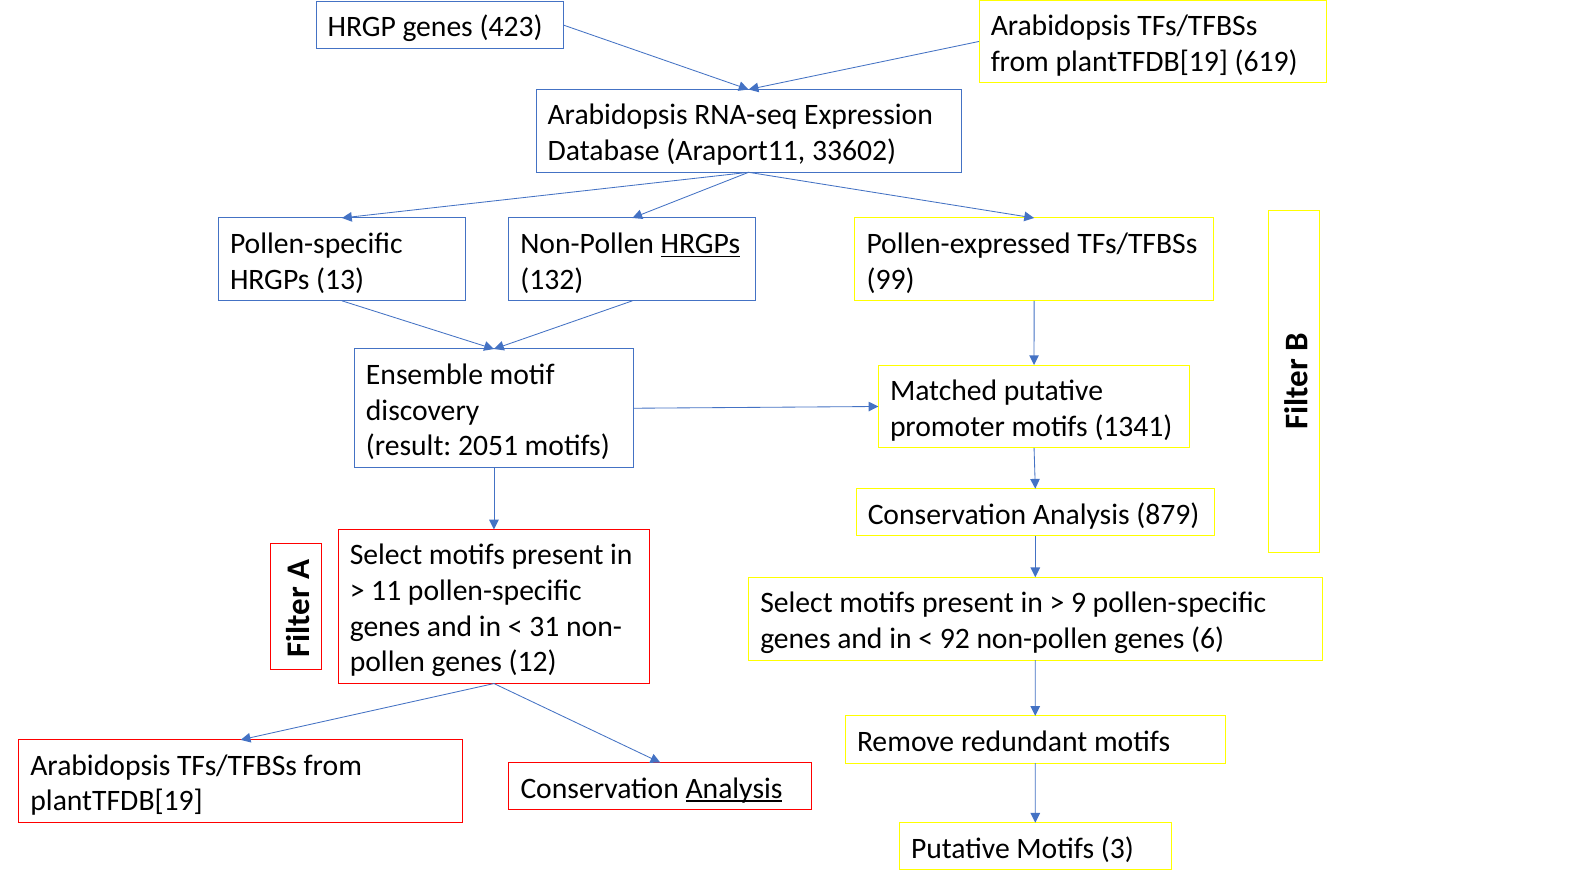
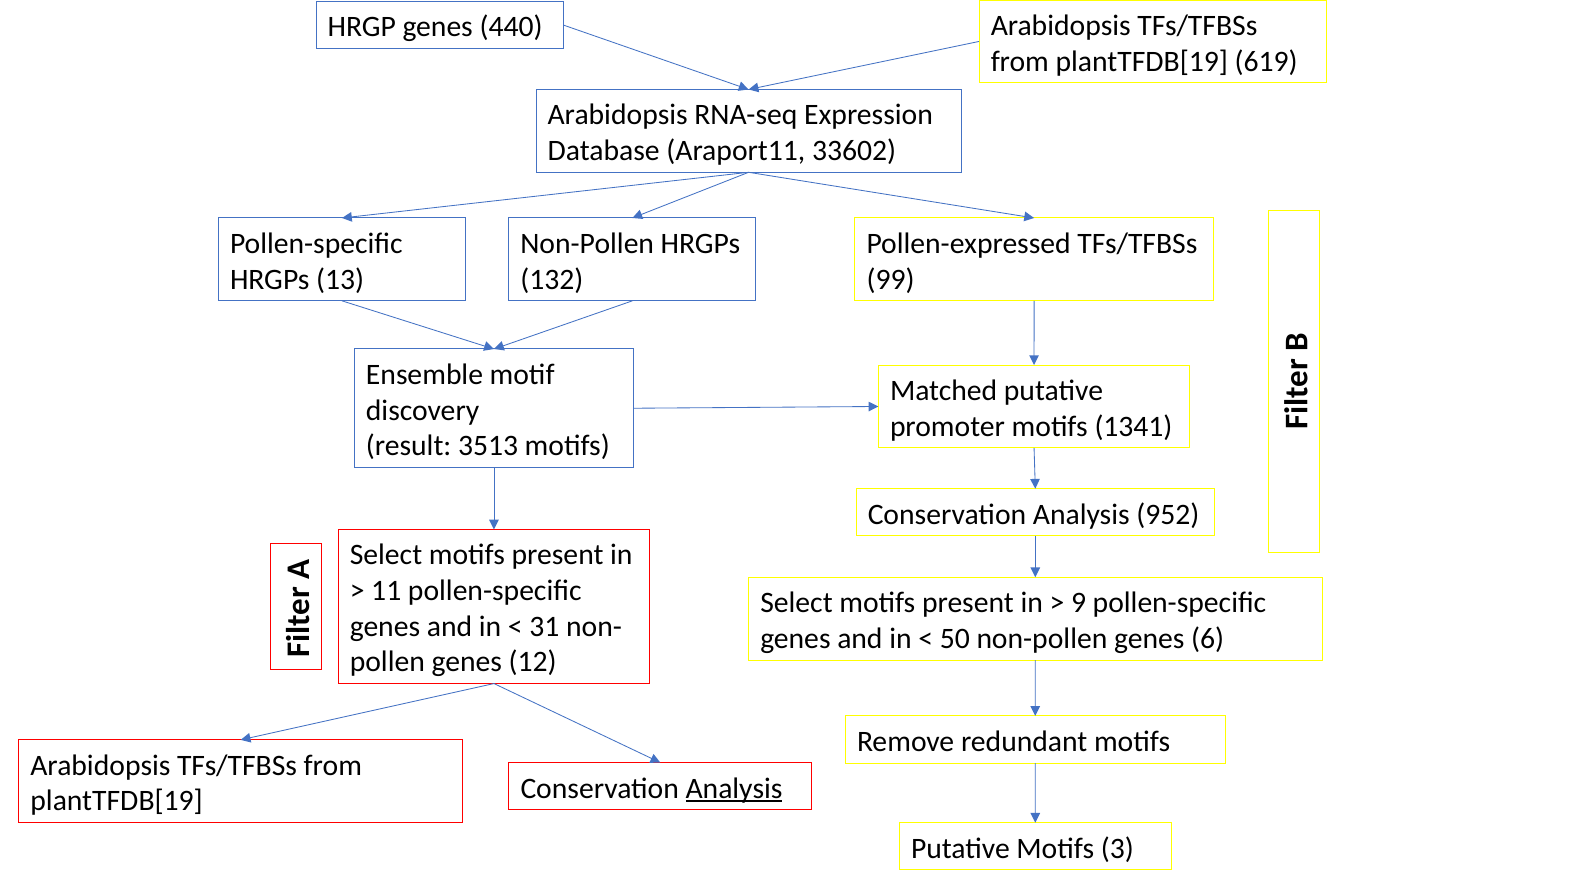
423: 423 -> 440 (511, 27)
HRGPs underline: present -> none (701, 244)
2051: 2051 -> 3513 (488, 446)
879: 879 -> 952 (1168, 514)
92: 92 -> 50 (955, 638)
